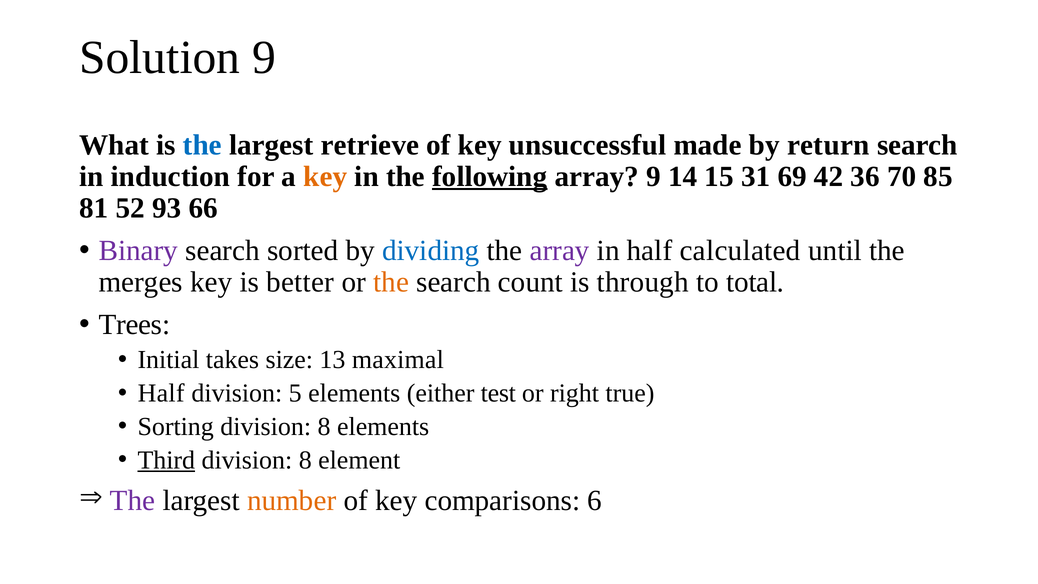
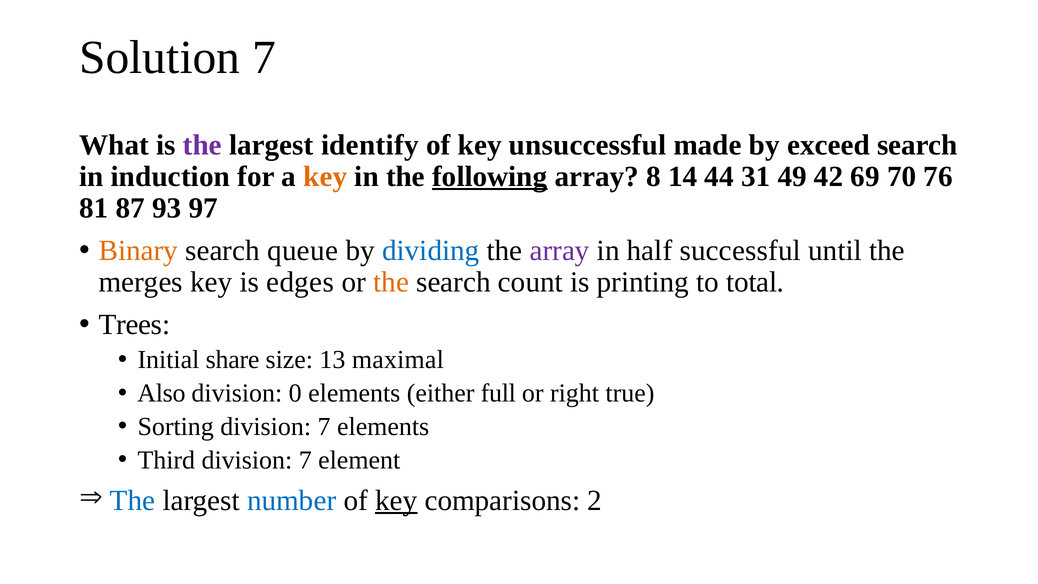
Solution 9: 9 -> 7 (264, 58)
the colour: blue -> purple (202, 145)
retrieve: retrieve -> identify (370, 145)
return: return -> exceed (828, 145)
array 9: 9 -> 8 (653, 176)
15: 15 -> 44 (719, 176)
69: 69 -> 49 (792, 176)
36: 36 -> 69 (865, 176)
85: 85 -> 76 (938, 176)
52: 52 -> 87 (130, 208)
66: 66 -> 97 (203, 208)
Binary colour: purple -> orange (138, 250)
sorted: sorted -> queue (303, 250)
calculated: calculated -> successful (740, 250)
better: better -> edges (300, 282)
through: through -> printing (643, 282)
takes: takes -> share (233, 360)
Half: Half -> Also (161, 393)
5: 5 -> 0 (295, 393)
test: test -> full (498, 393)
8: 8 -> 7 (324, 426)
Third underline: present -> none (166, 460)
8: 8 -> 7 (305, 460)
The colour: purple -> blue (133, 500)
number colour: orange -> blue (292, 500)
key underline: none -> present (396, 500)
6: 6 -> 2 (595, 500)
